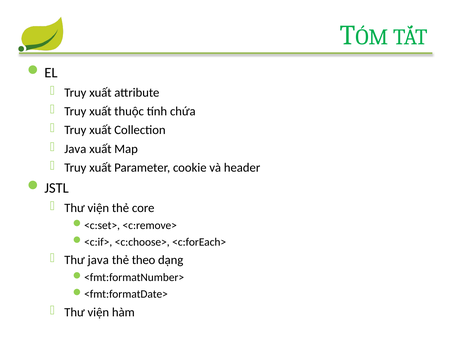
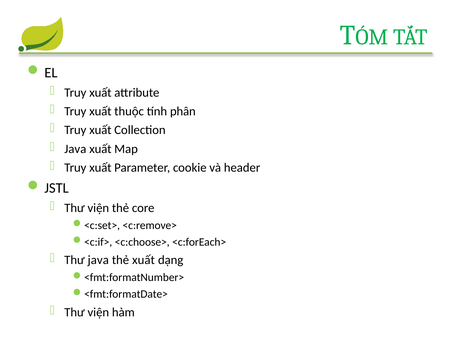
chứa: chứa -> phân (183, 111)
thẻ theo: theo -> xuất (143, 260)
